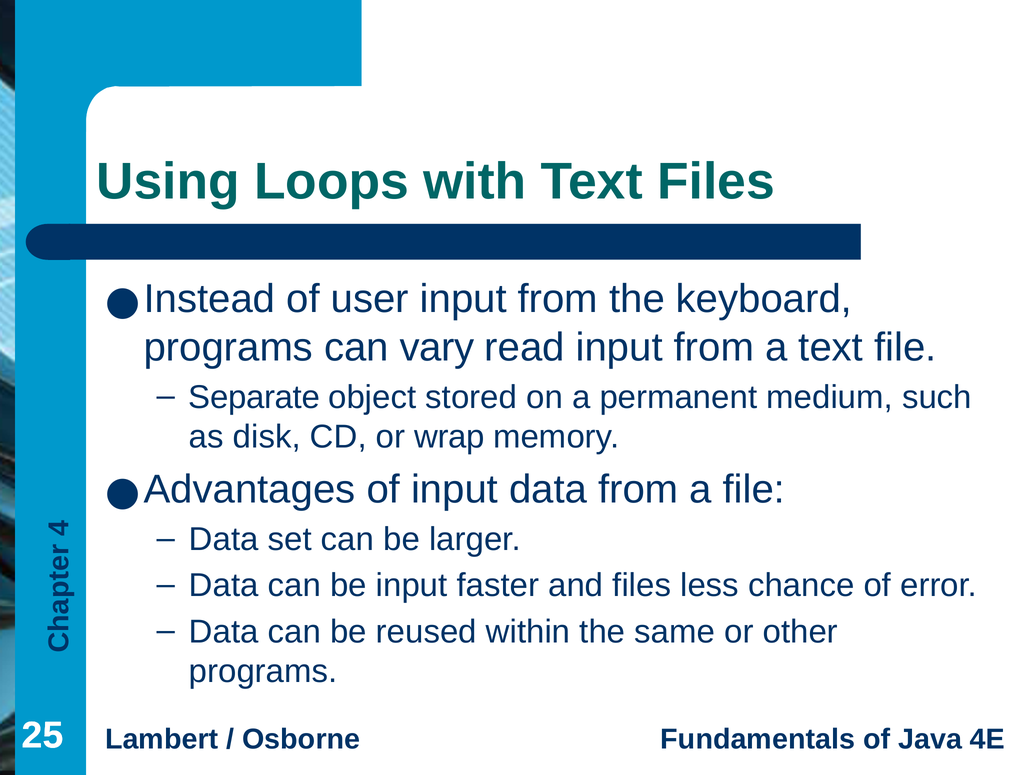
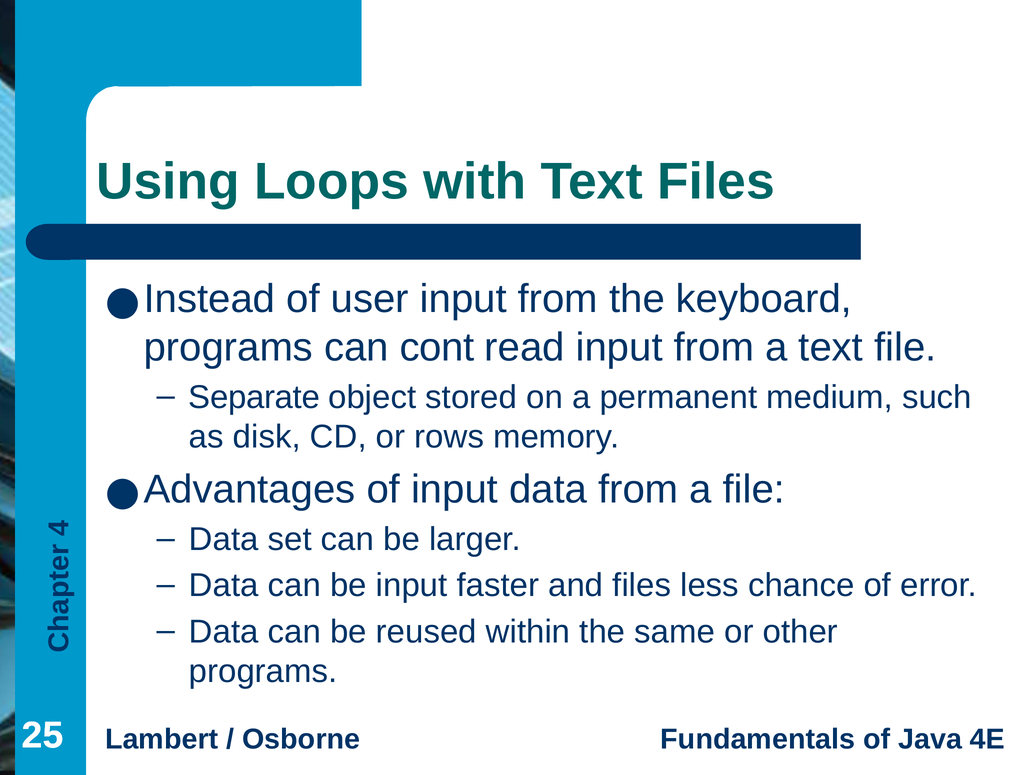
vary: vary -> cont (437, 347)
wrap: wrap -> rows (449, 437)
